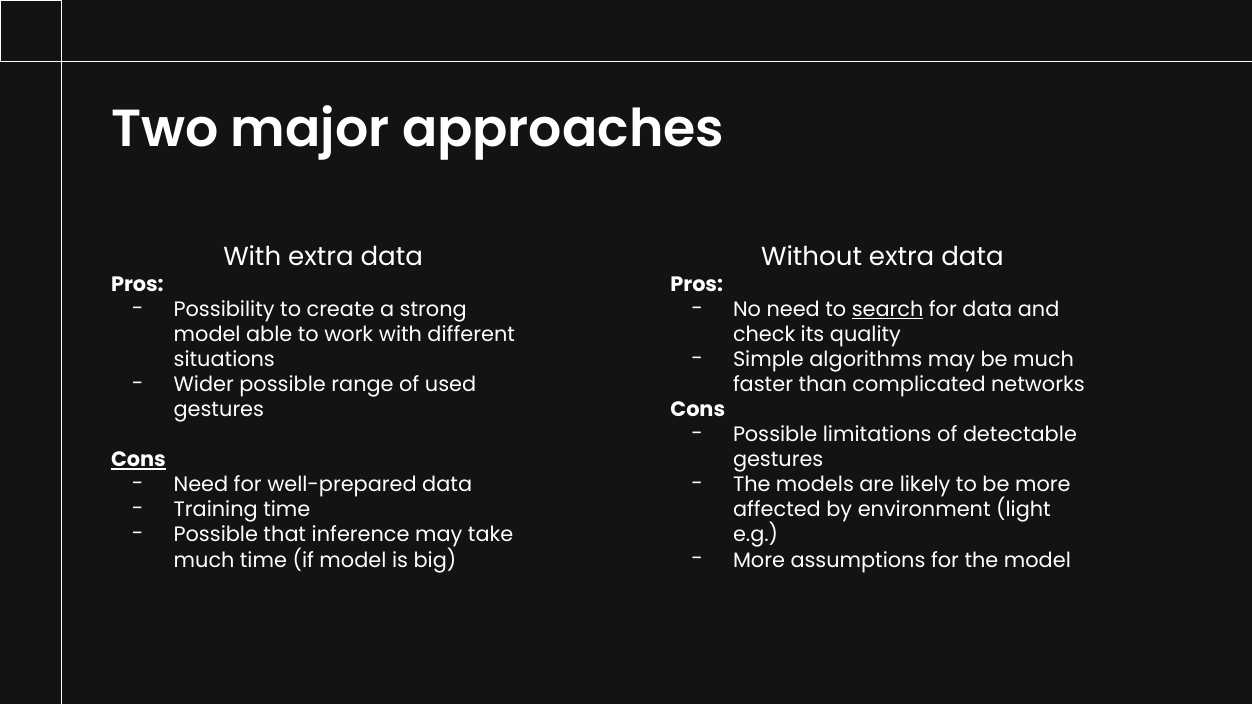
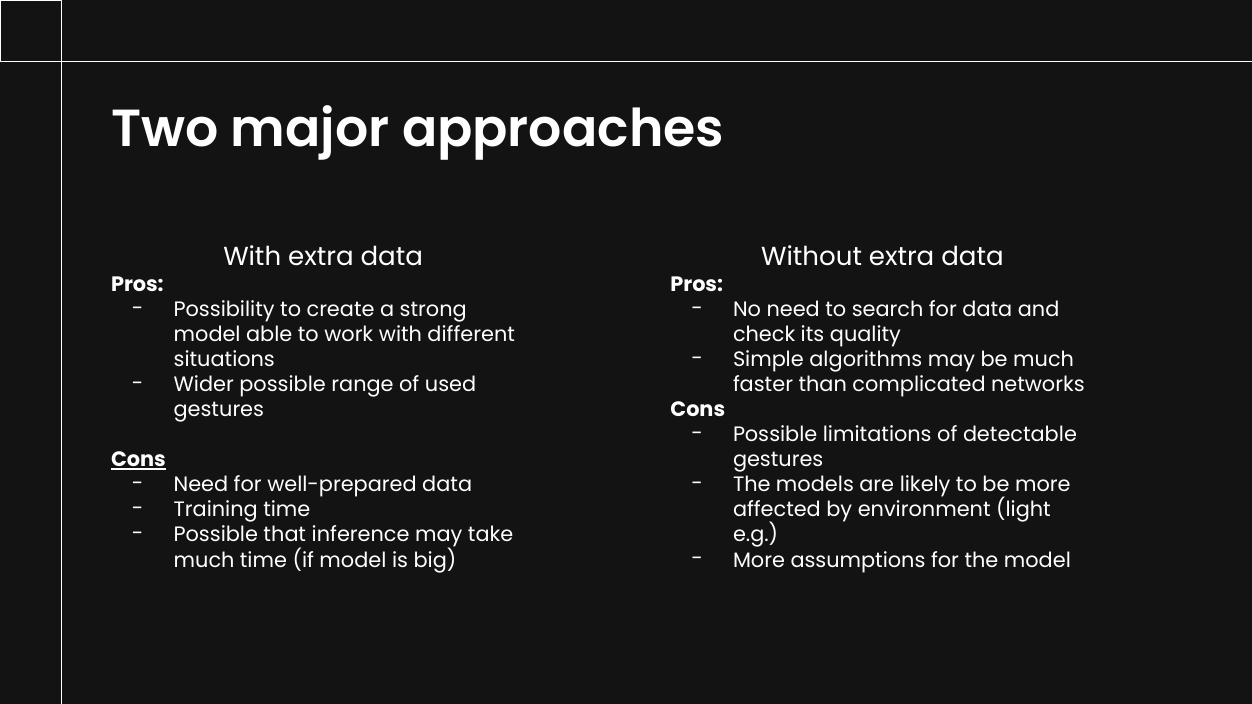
search underline: present -> none (888, 310)
